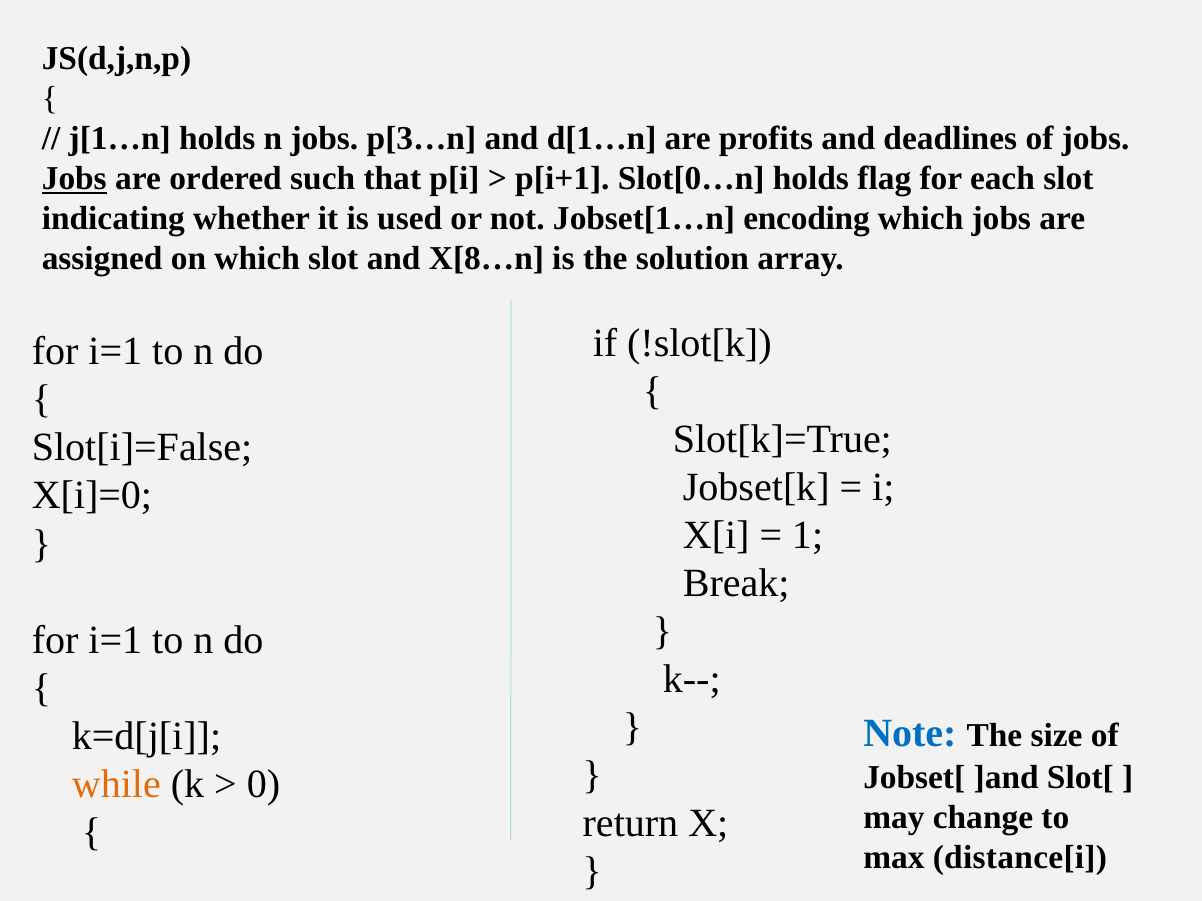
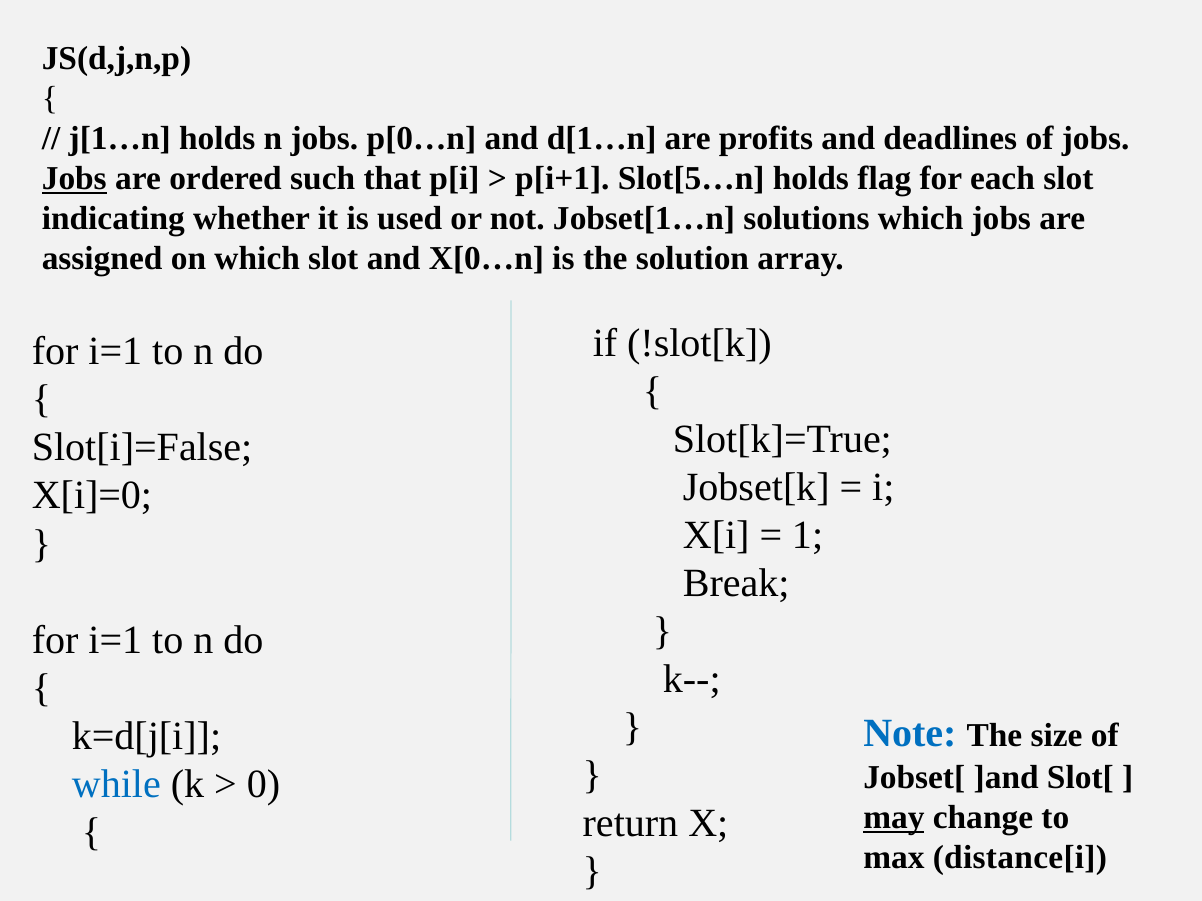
p[3…n: p[3…n -> p[0…n (421, 138)
Slot[0…n: Slot[0…n -> Slot[5…n (691, 179)
encoding: encoding -> solutions (806, 219)
X[8…n: X[8…n -> X[0…n (486, 259)
while colour: orange -> blue (116, 784)
may underline: none -> present (894, 818)
